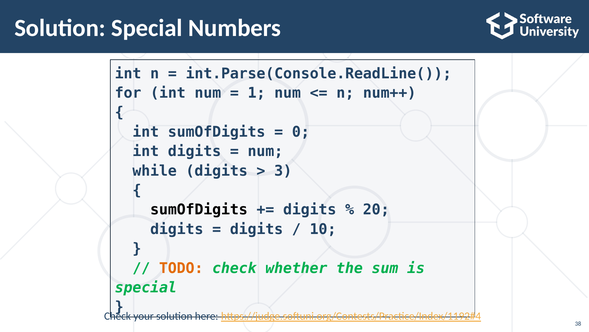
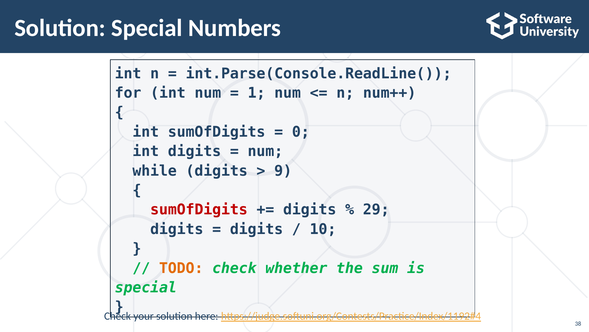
3: 3 -> 9 (283, 170)
sumOfDigits colour: black -> red (199, 209)
20: 20 -> 29 (376, 209)
